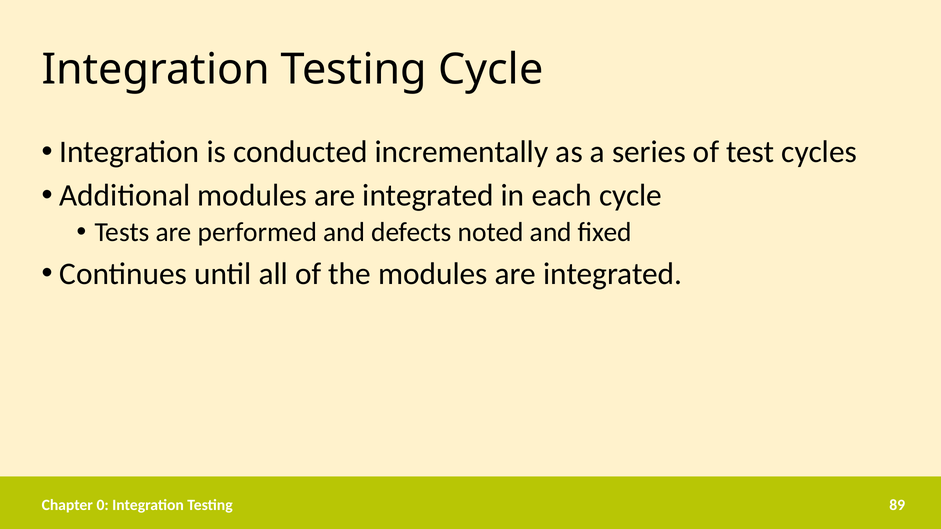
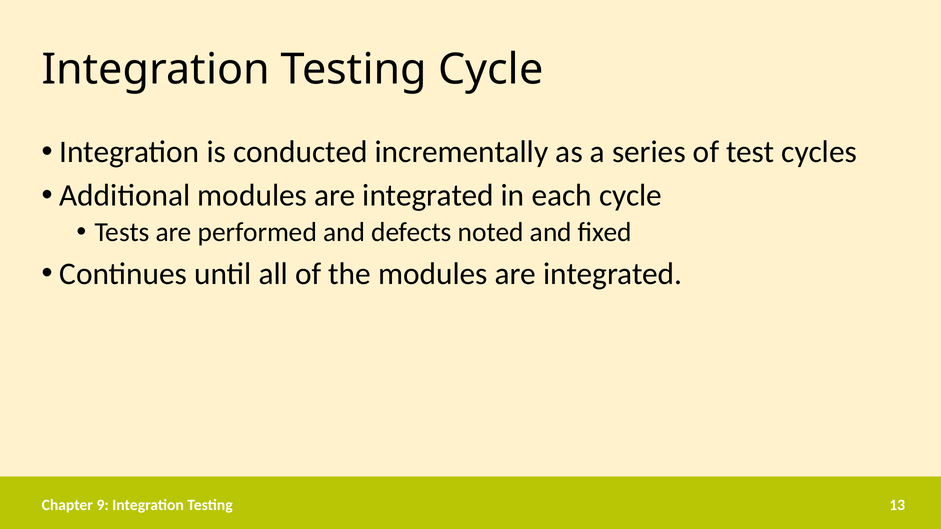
0: 0 -> 9 (103, 506)
89: 89 -> 13 (897, 506)
